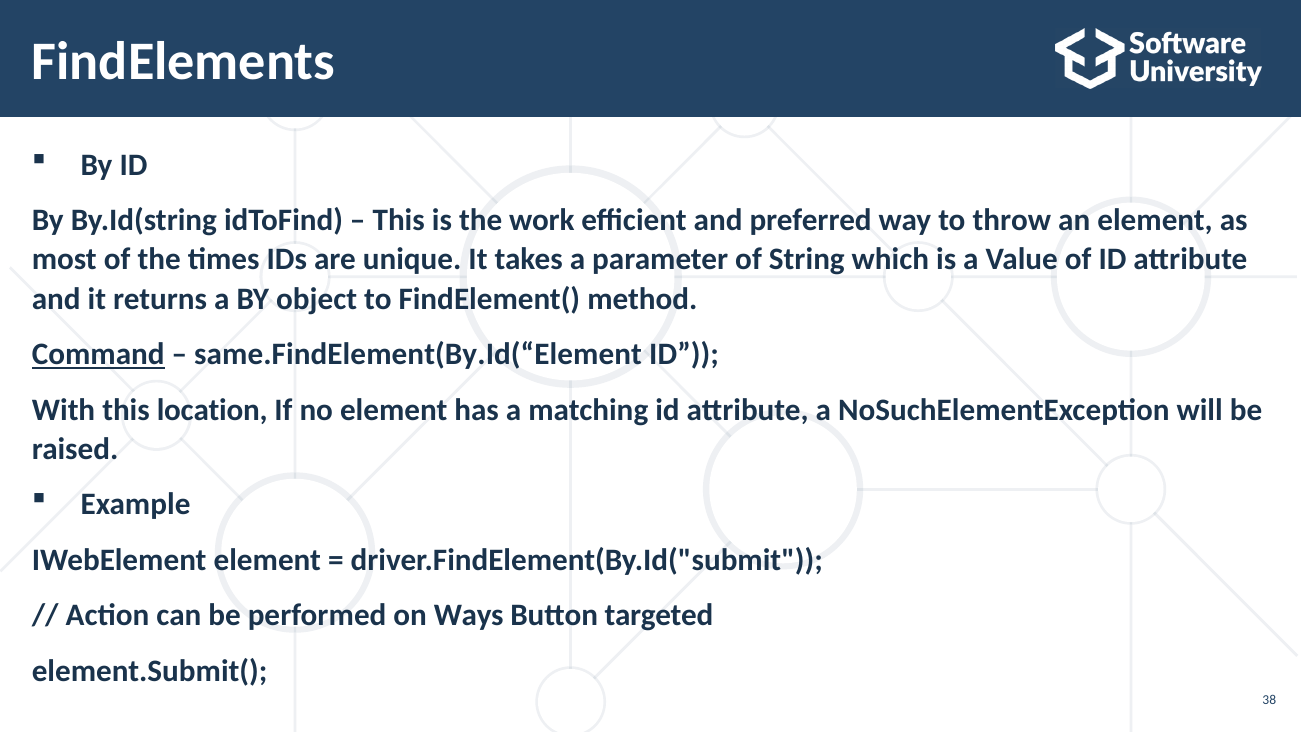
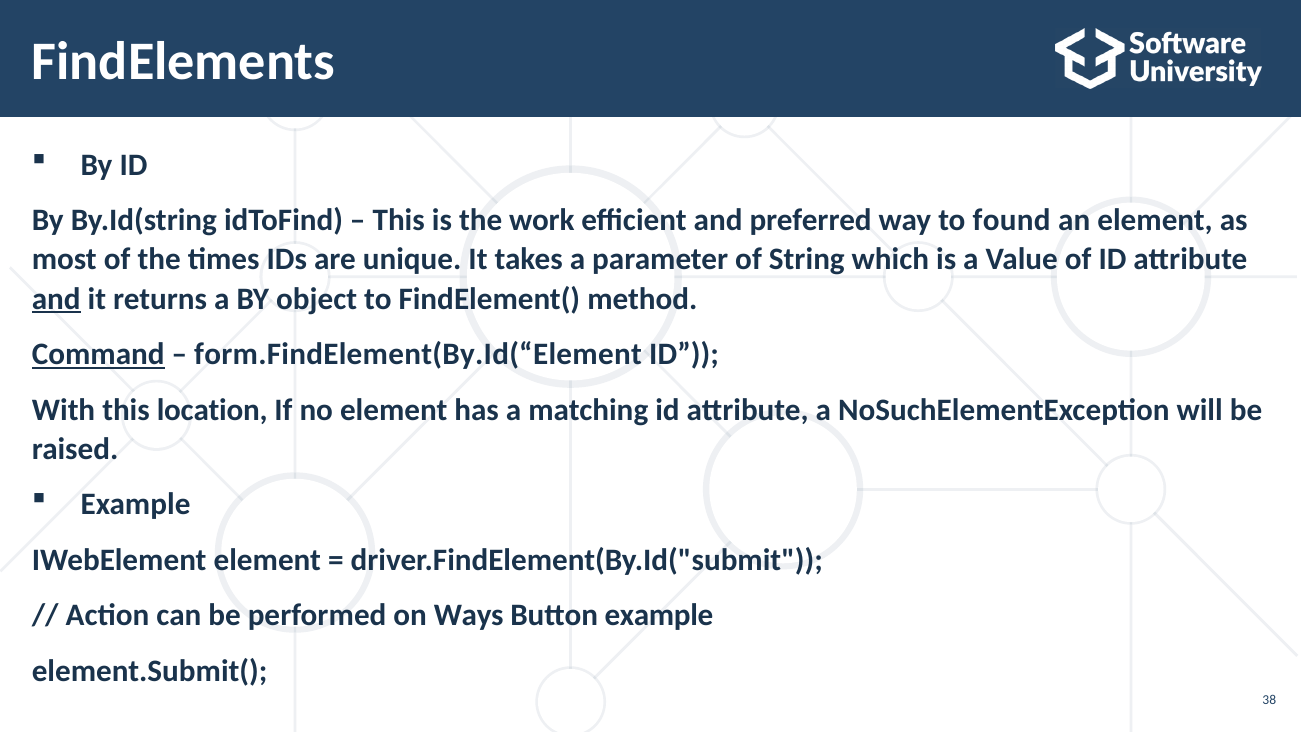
throw: throw -> found (1012, 220)
and underline: none -> present (56, 299)
same.FindElement(By.Id(“Element: same.FindElement(By.Id(“Element -> form.FindElement(By.Id(“Element (418, 354)
Button targeted: targeted -> example (659, 616)
